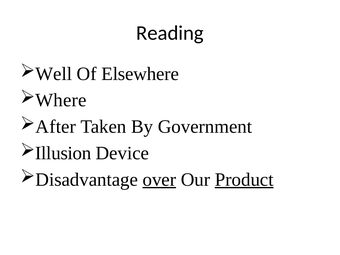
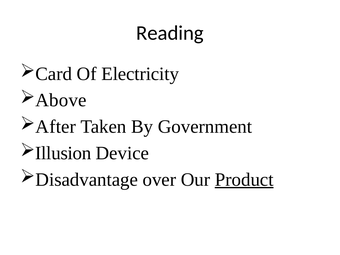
Well: Well -> Card (54, 74)
Elsewhere: Elsewhere -> Electricity (140, 74)
Where: Where -> Above (61, 100)
over underline: present -> none (159, 180)
